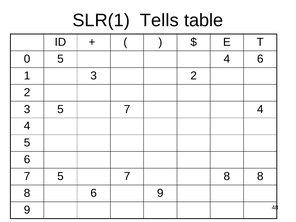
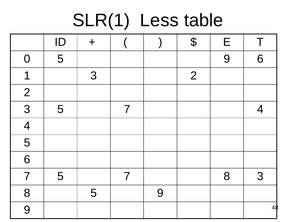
Tells: Tells -> Less (159, 20)
0 5 4: 4 -> 9 (227, 59)
7 8 8: 8 -> 3 (260, 176)
8 6: 6 -> 5 (94, 193)
